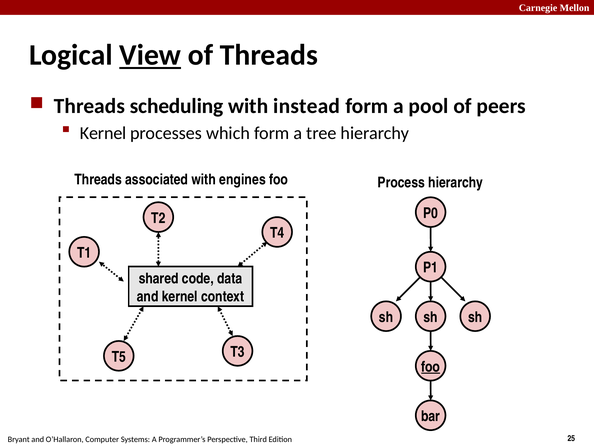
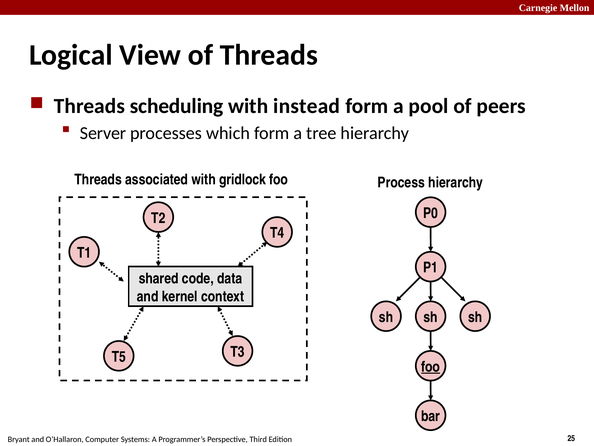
View underline: present -> none (150, 55)
Kernel: Kernel -> Server (103, 133)
engines: engines -> gridlock (243, 179)
